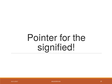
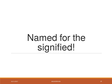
Pointer: Pointer -> Named (42, 38)
